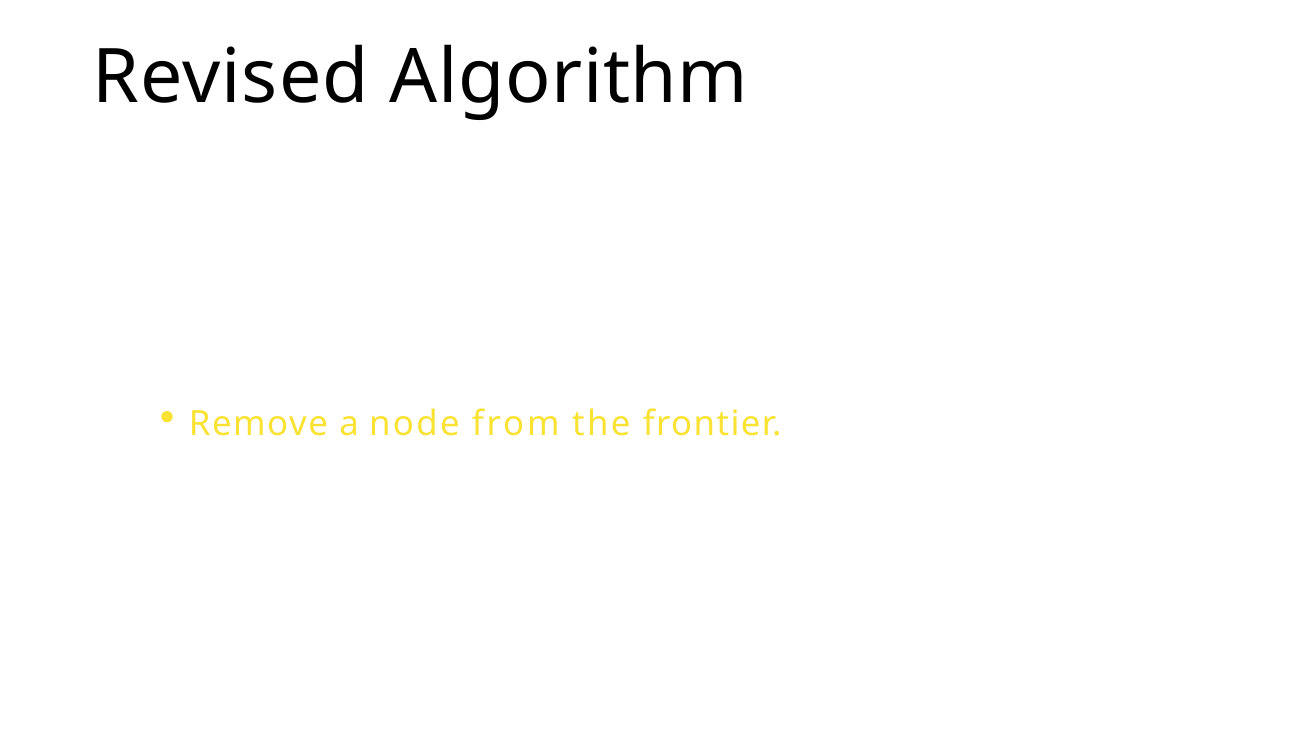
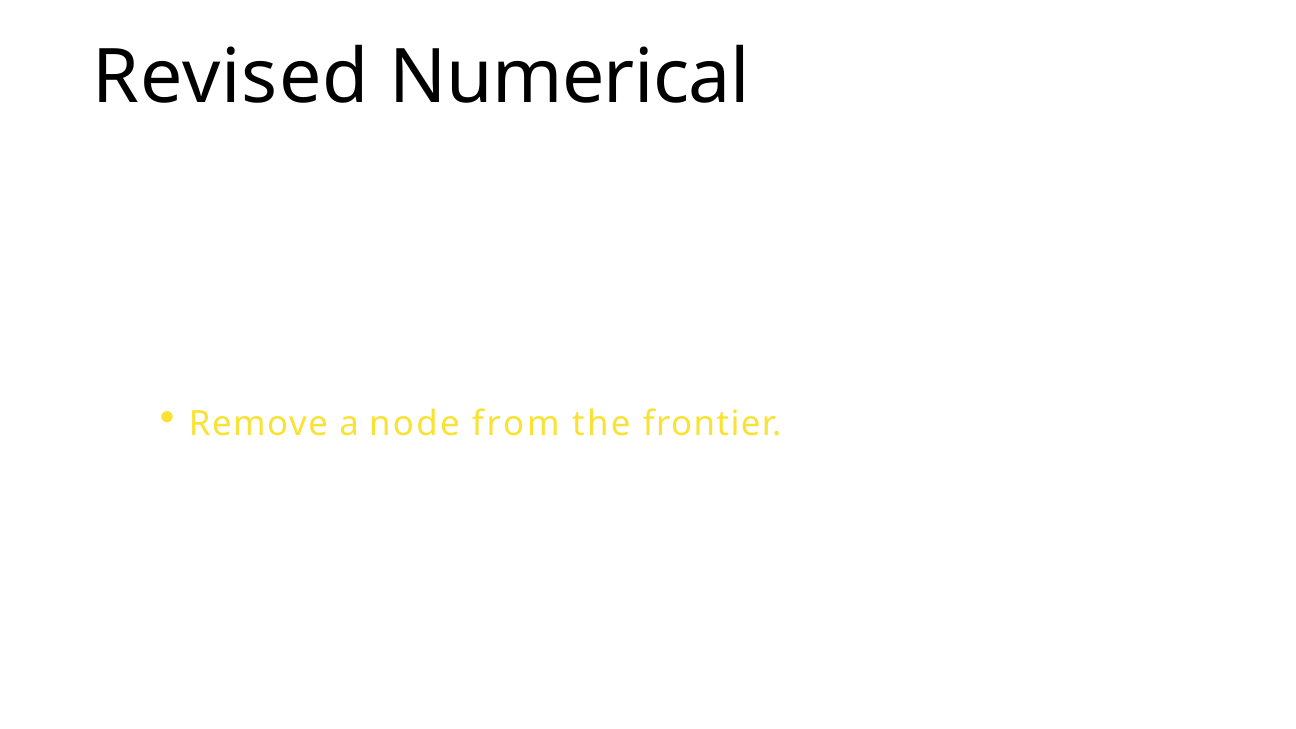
Algorithm: Algorithm -> Numerical (570, 78)
